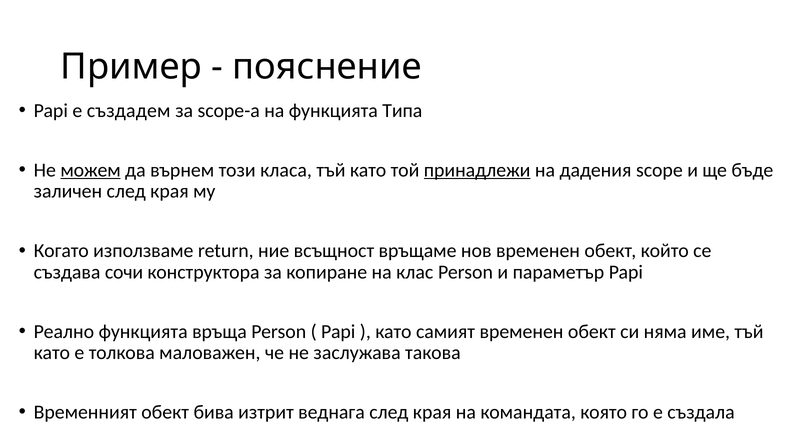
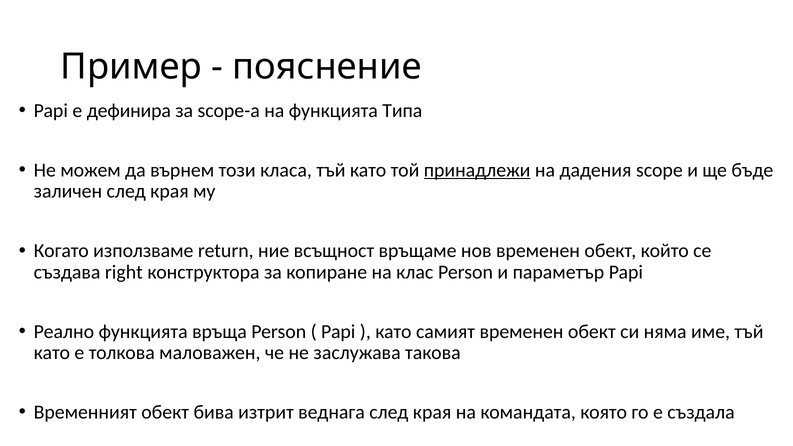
създадем: създадем -> дефинира (129, 111)
можем underline: present -> none (91, 170)
сочи: сочи -> right (124, 272)
